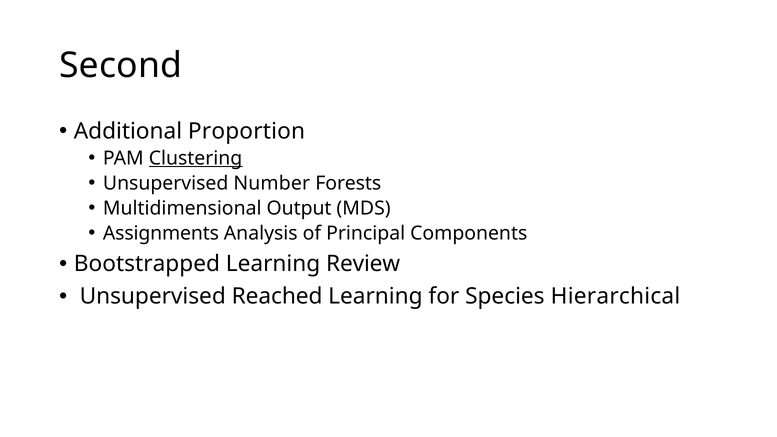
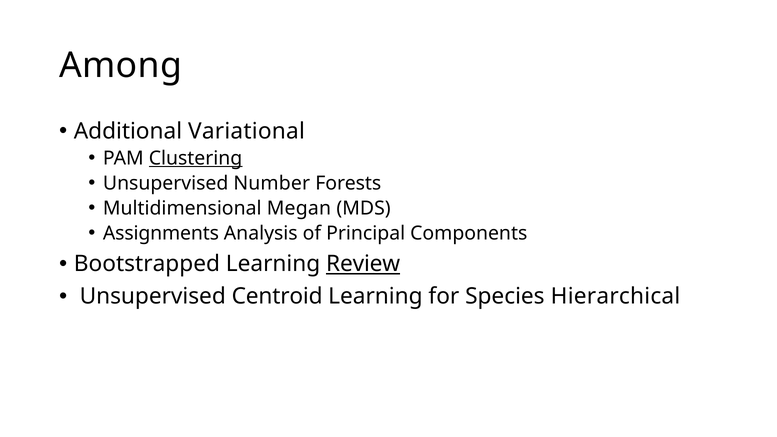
Second: Second -> Among (121, 65)
Proportion: Proportion -> Variational (246, 131)
Output: Output -> Megan (299, 208)
Review underline: none -> present (363, 264)
Reached: Reached -> Centroid (277, 297)
